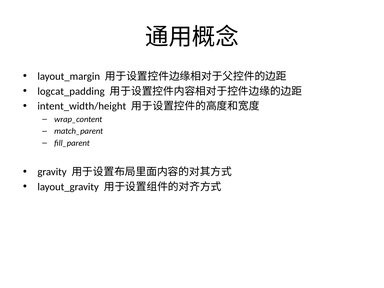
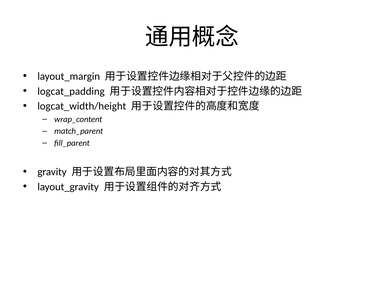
intent_width/height: intent_width/height -> logcat_width/height (82, 106)
